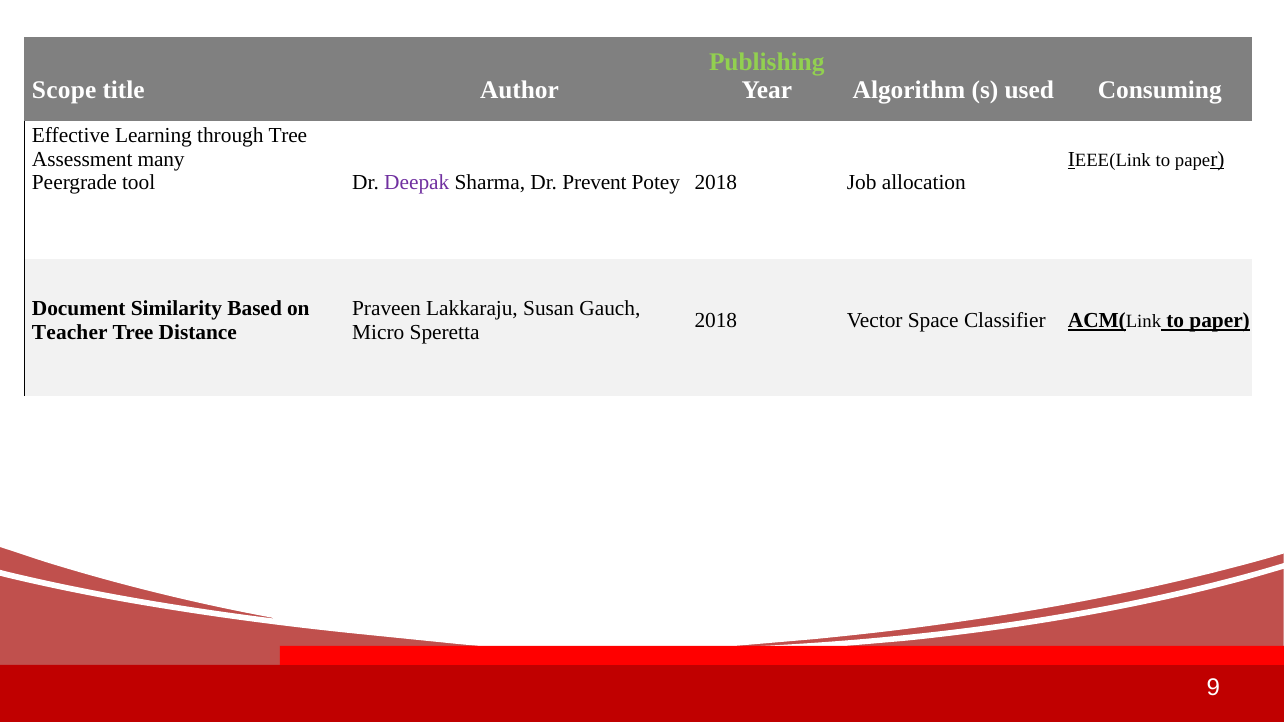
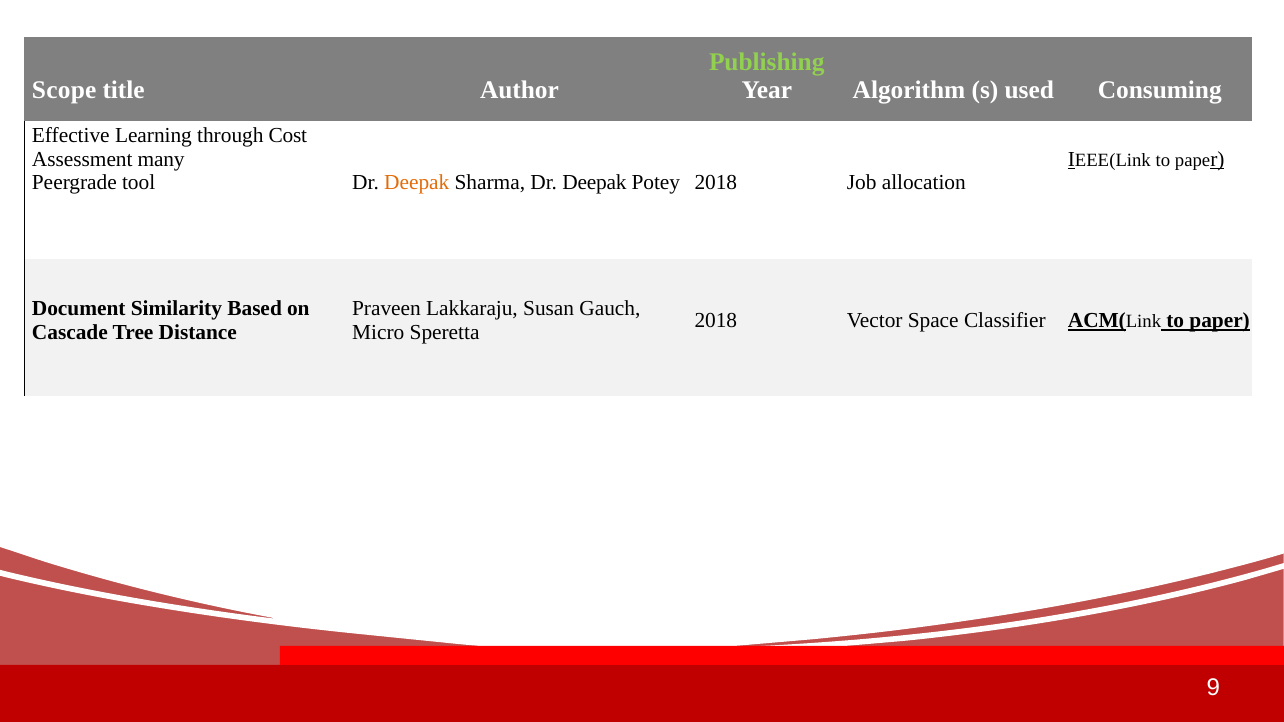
through Tree: Tree -> Cost (288, 135)
Deepak colour: purple -> orange (417, 183)
Sharma Dr Prevent: Prevent -> Deepak (594, 183)
Teacher: Teacher -> Cascade (70, 333)
